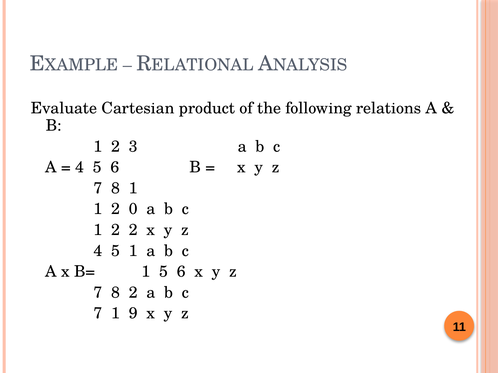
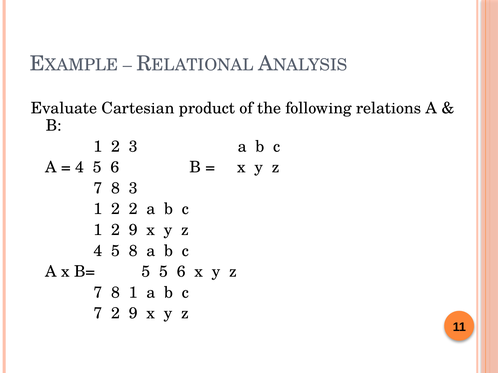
8 1: 1 -> 3 (133, 188)
2 0: 0 -> 2 (133, 209)
1 2 2: 2 -> 9 (133, 230)
5 1: 1 -> 8 (133, 251)
B= 1: 1 -> 5 (146, 272)
8 2: 2 -> 1 (133, 293)
7 1: 1 -> 2 (115, 314)
